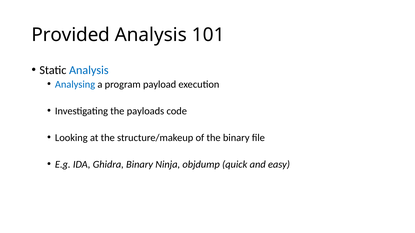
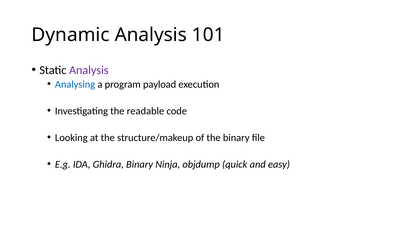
Provided: Provided -> Dynamic (71, 35)
Analysis colour: blue -> purple (89, 70)
payloads: payloads -> readable (145, 111)
